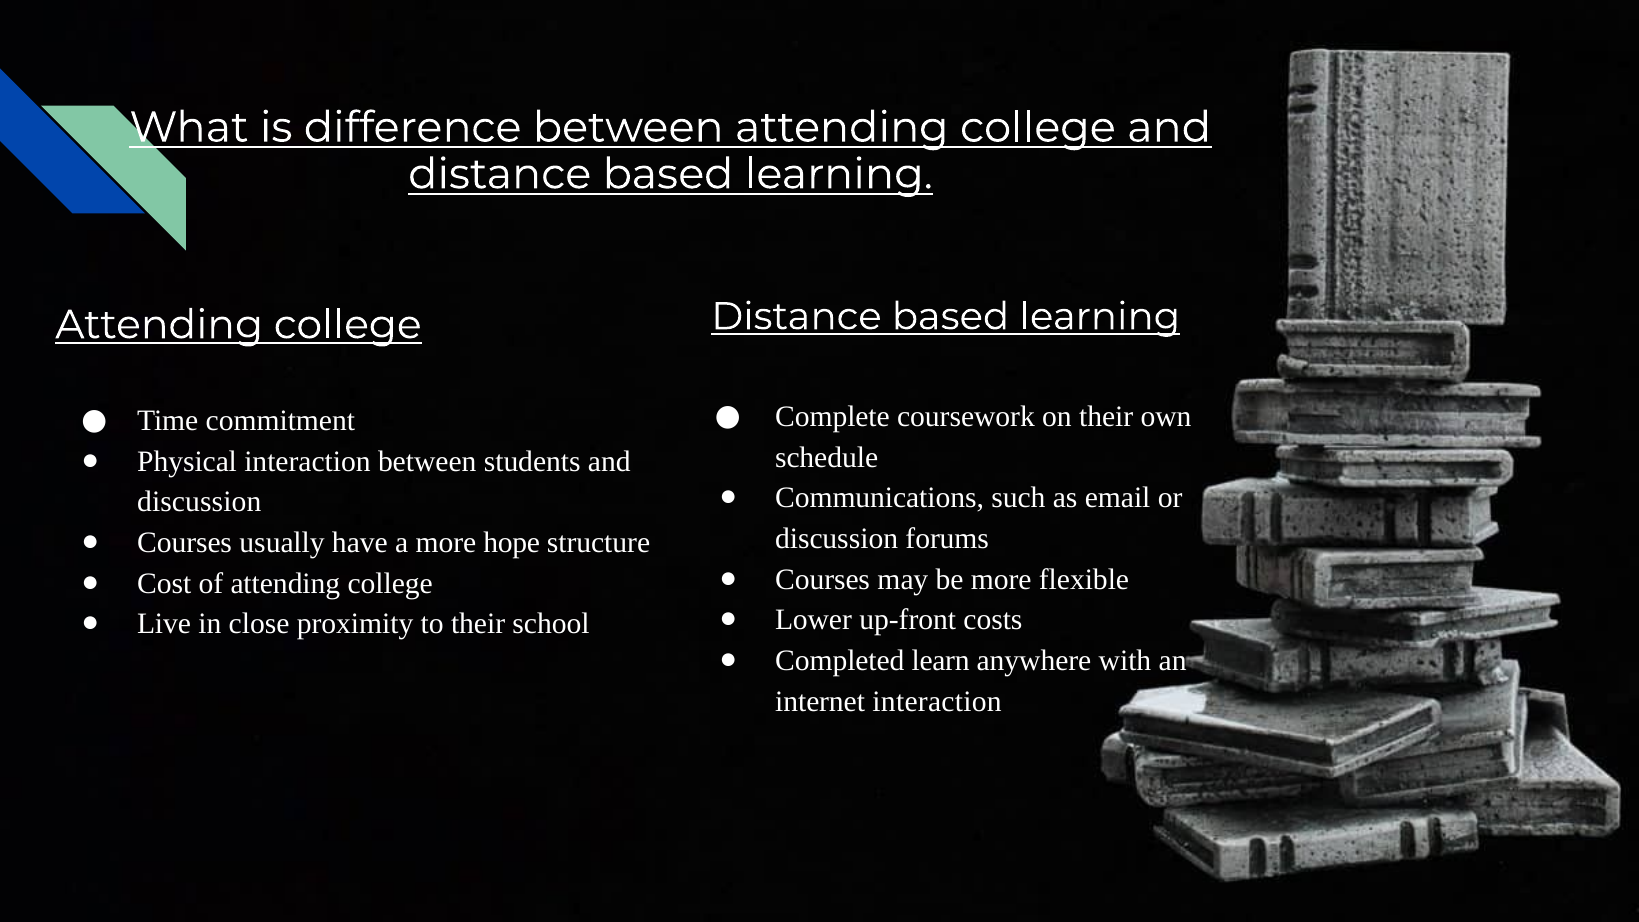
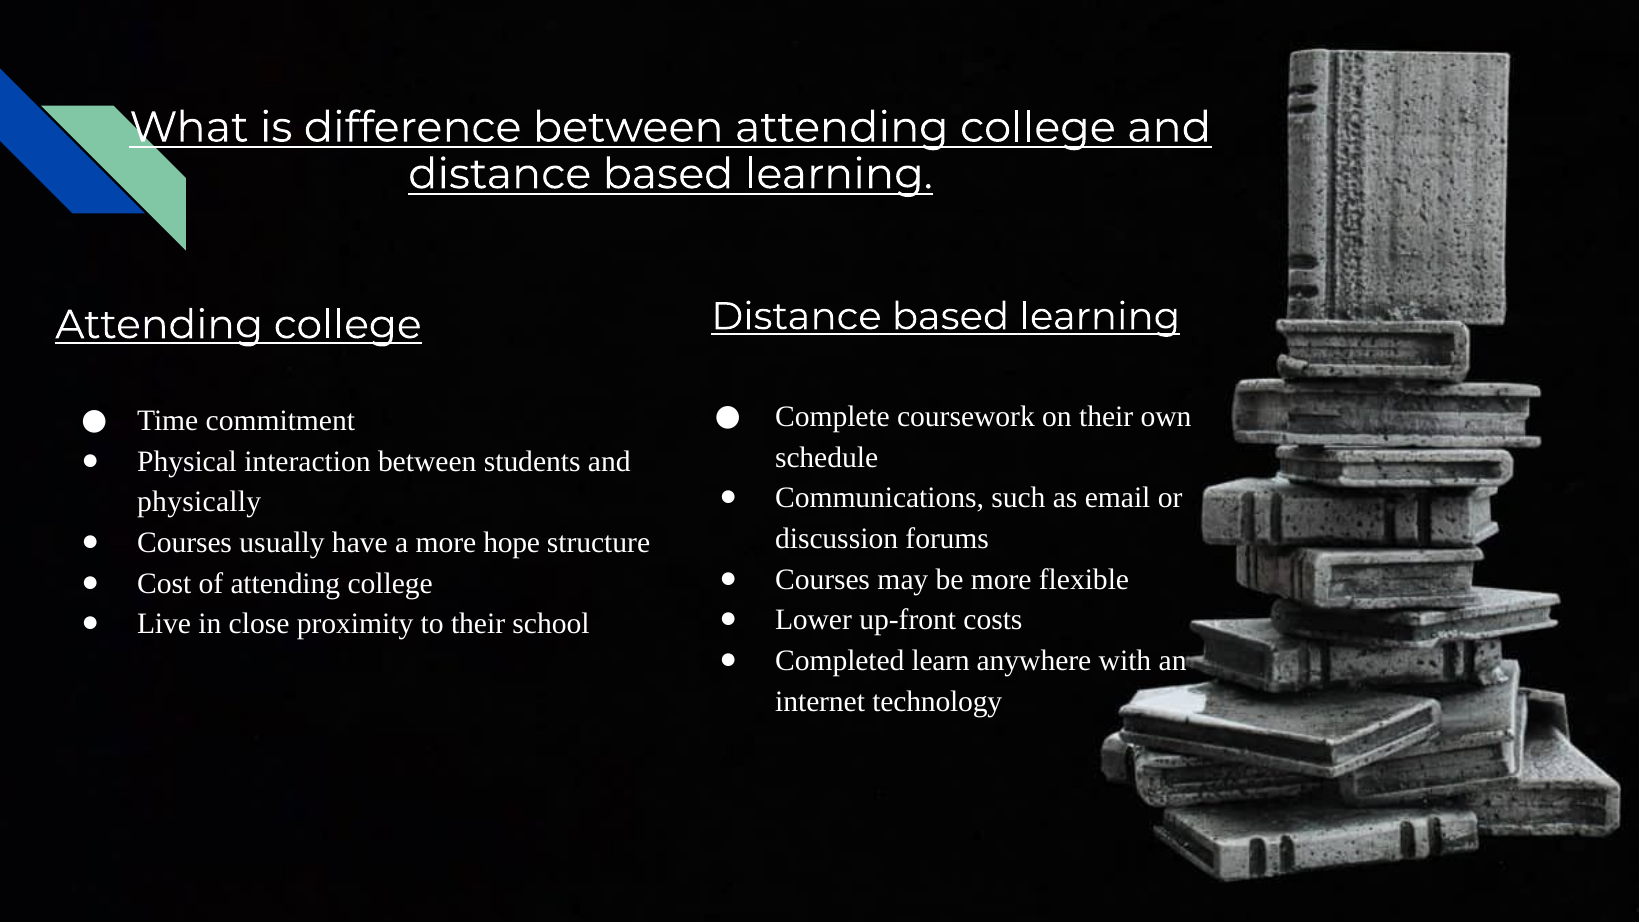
discussion: discussion -> physically (199, 502)
internet interaction: interaction -> technology (937, 701)
